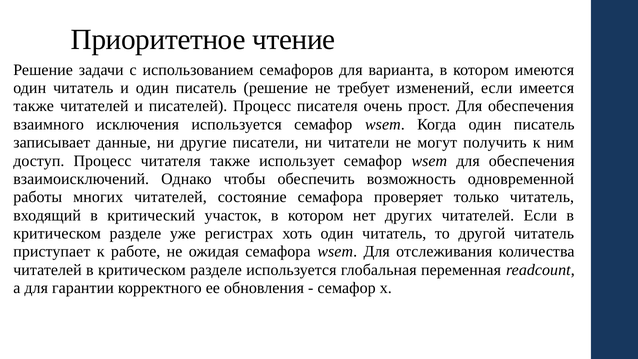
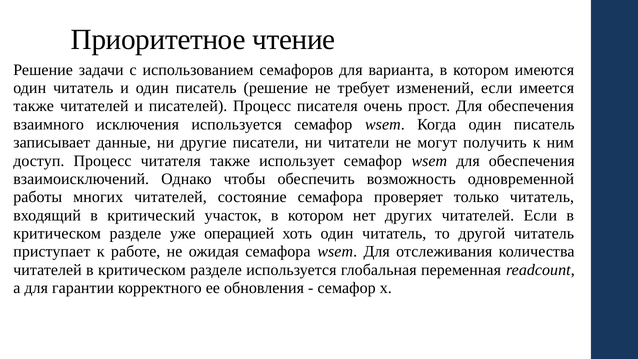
регистрах: регистрах -> операцией (239, 233)
